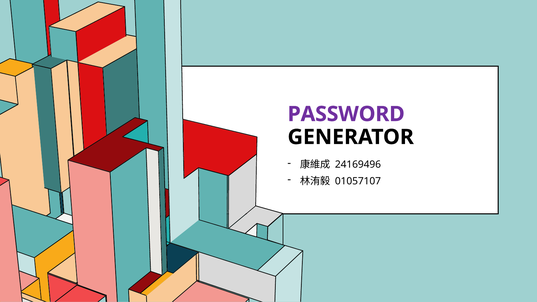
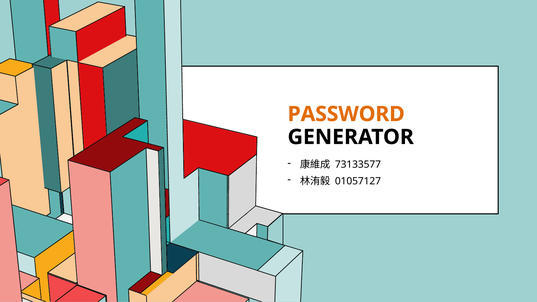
PASSWORD colour: purple -> orange (346, 114)
24169496: 24169496 -> 73133577 (358, 165)
01057107: 01057107 -> 01057127 (358, 181)
